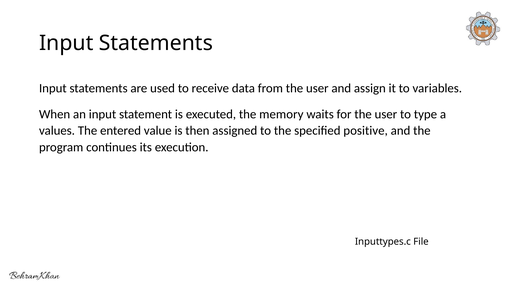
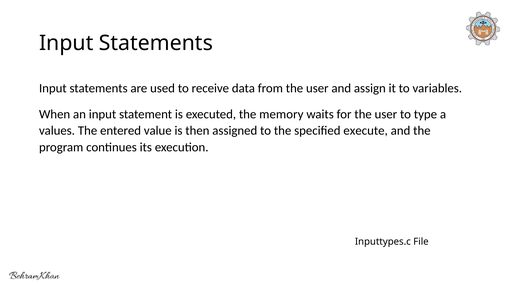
positive: positive -> execute (366, 131)
